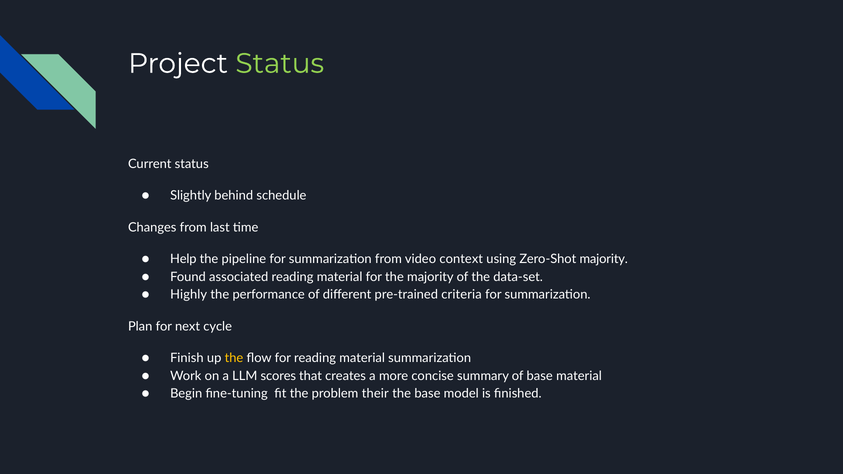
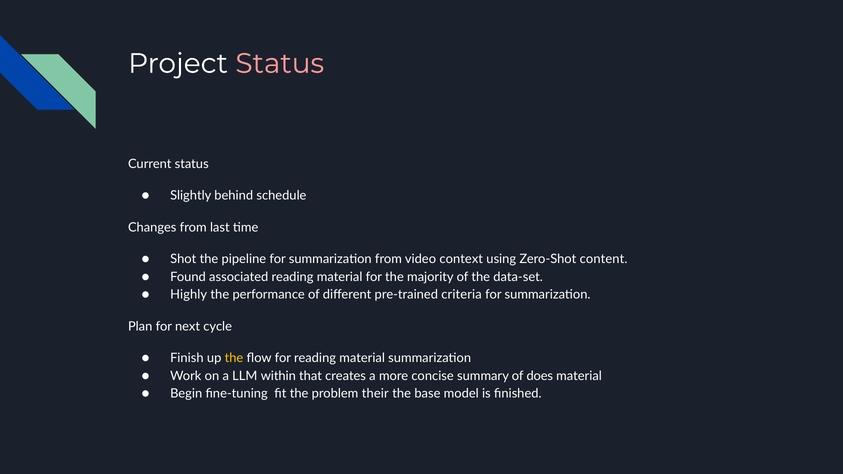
Status colour: light green -> pink (280, 64)
Help: Help -> Shot (183, 259)
Zero-Shot majority: majority -> content (604, 259)
scores: scores -> within (278, 376)
of base: base -> does (540, 376)
